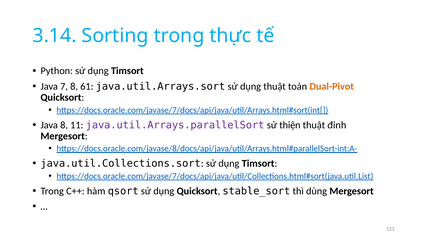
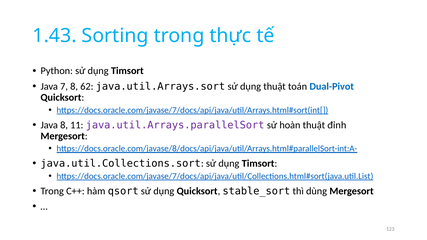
3.14: 3.14 -> 1.43 (55, 36)
61: 61 -> 62 (87, 86)
Dual-Pivot colour: orange -> blue (332, 86)
thiện: thiện -> hoàn (290, 125)
